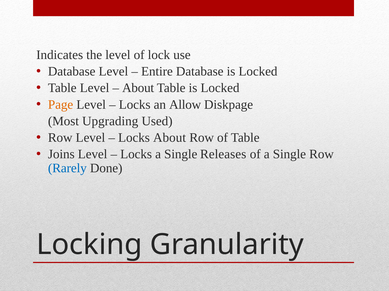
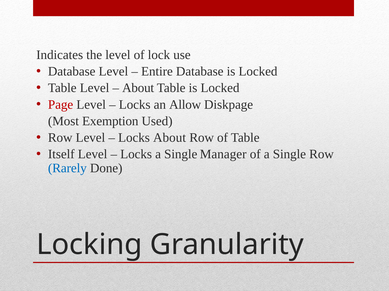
Page colour: orange -> red (61, 105)
Upgrading: Upgrading -> Exemption (110, 121)
Joins: Joins -> Itself (61, 155)
Releases: Releases -> Manager (223, 155)
